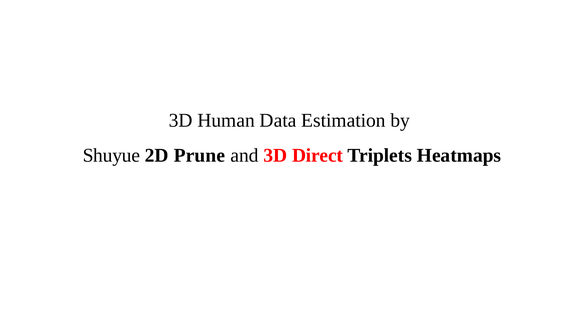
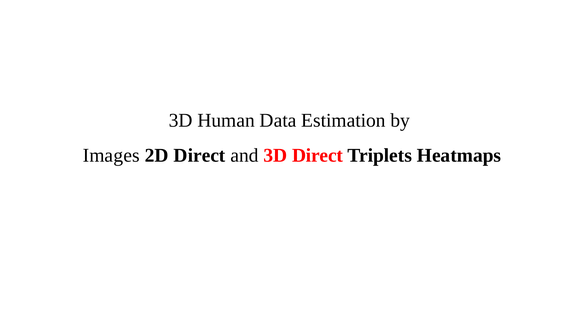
Shuyue: Shuyue -> Images (111, 156)
2D Prune: Prune -> Direct (200, 156)
